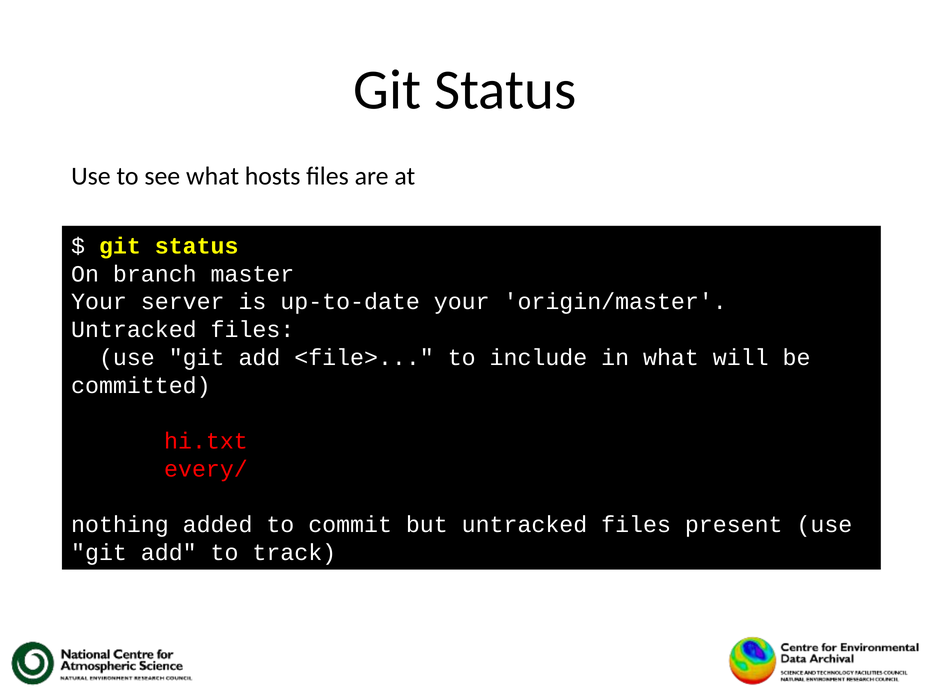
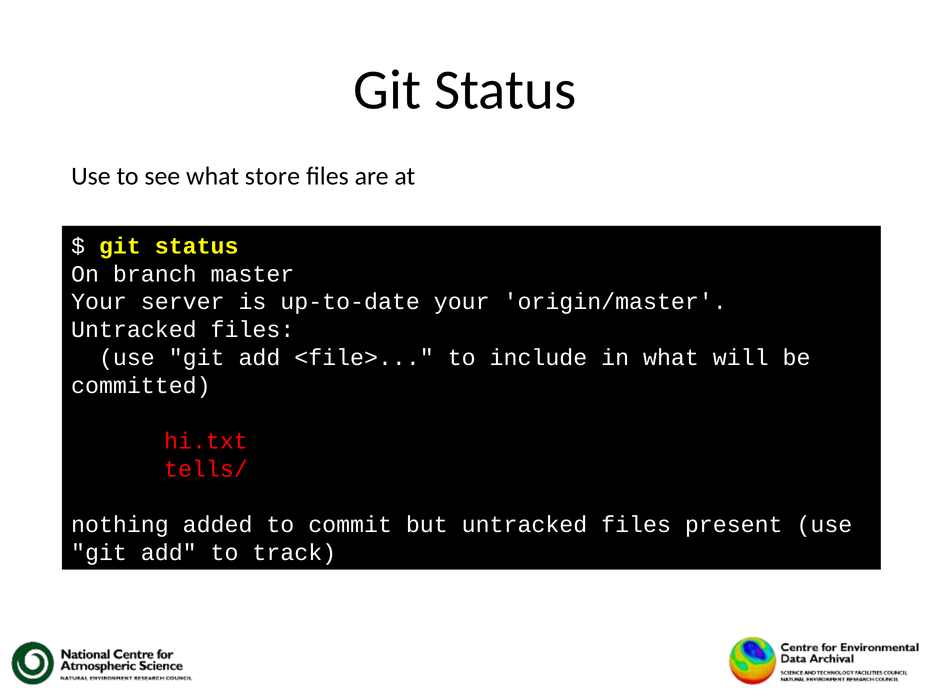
hosts: hosts -> store (272, 176)
every/: every/ -> tells/ (206, 469)
